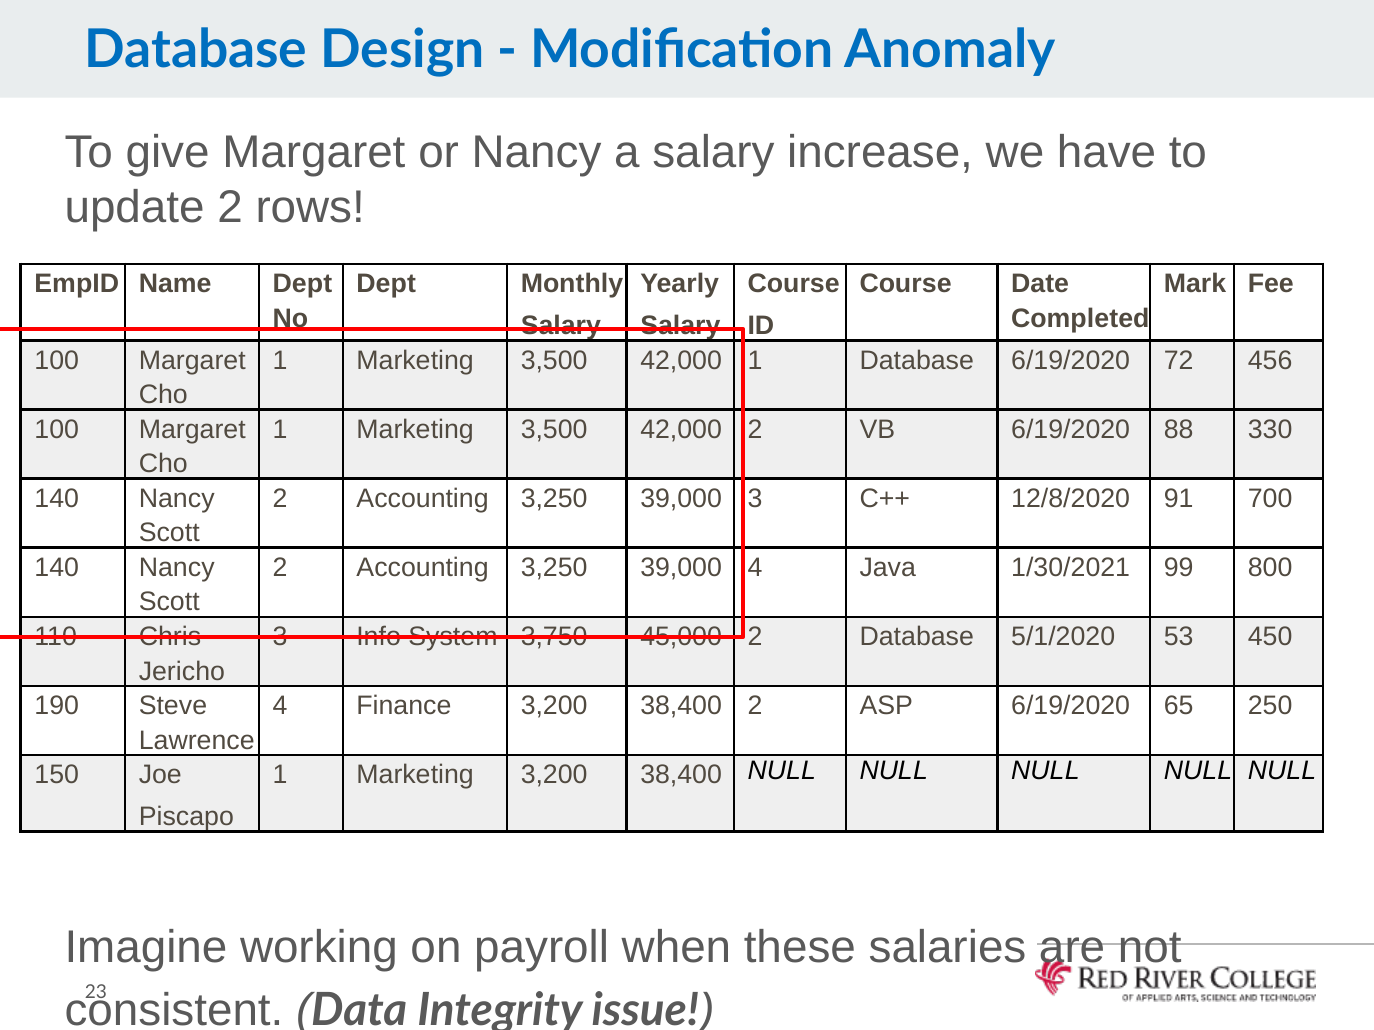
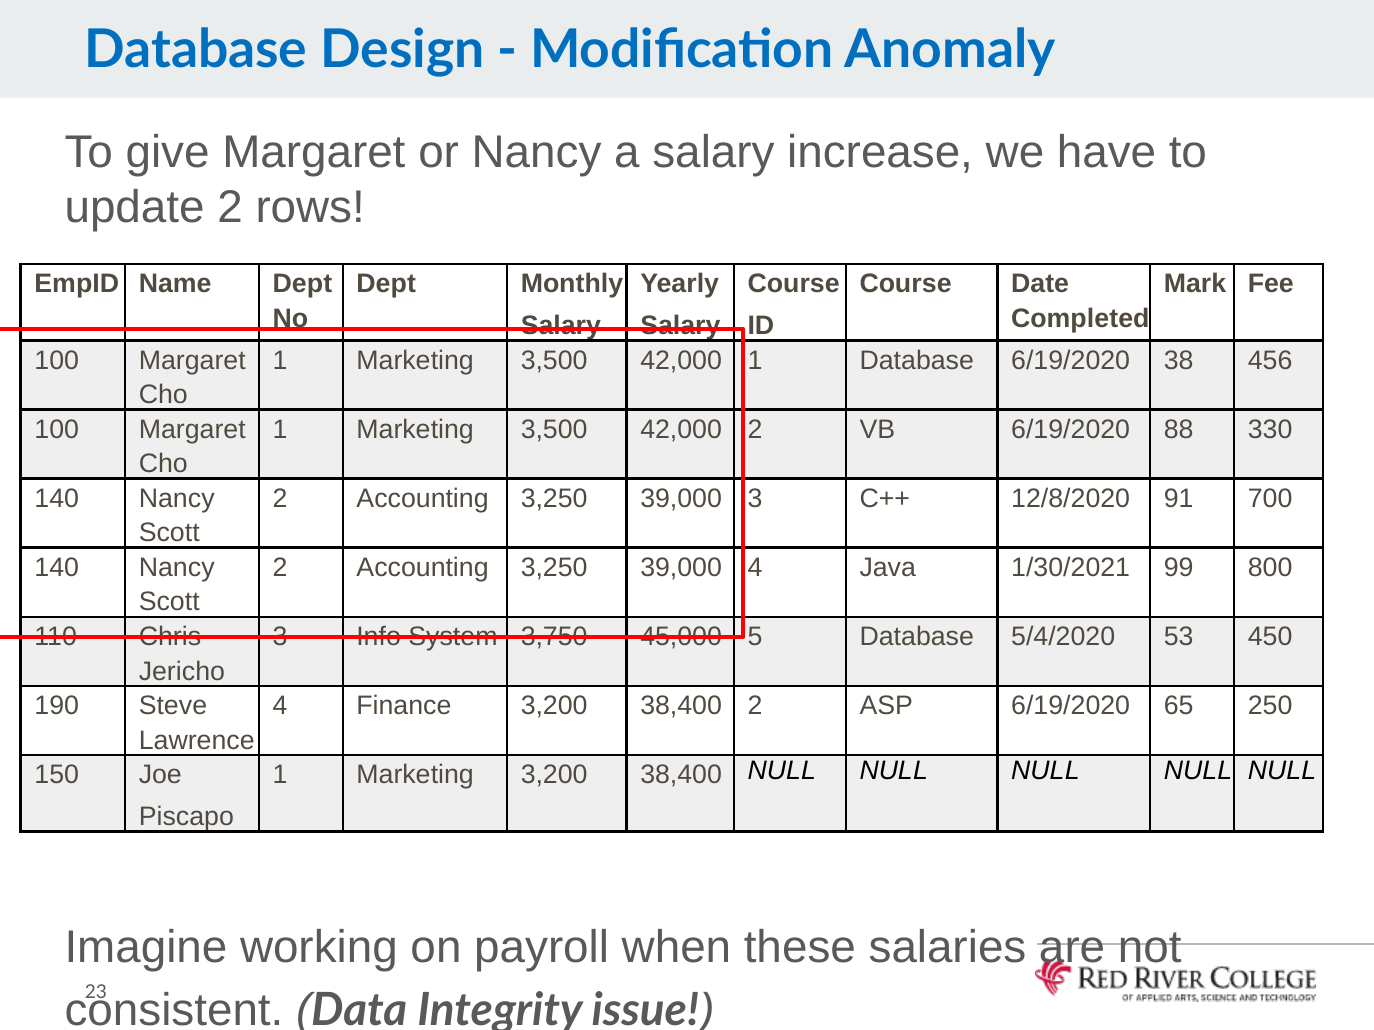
72: 72 -> 38 (1179, 361)
45,000 2: 2 -> 5 (755, 637)
5/1/2020: 5/1/2020 -> 5/4/2020 (1063, 637)
